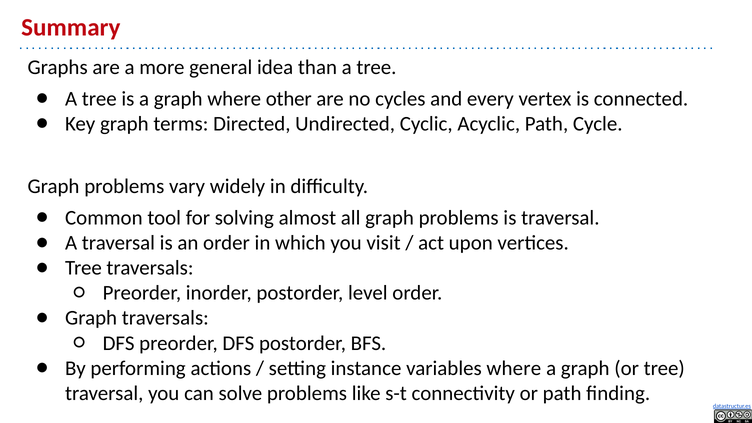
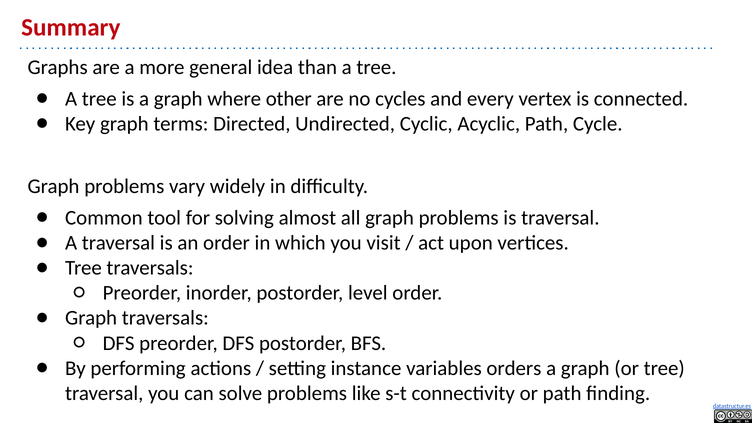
variables where: where -> orders (514, 368)
